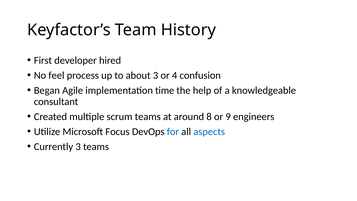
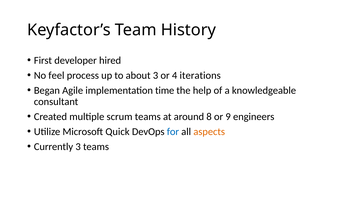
confusion: confusion -> iterations (200, 75)
Focus: Focus -> Quick (117, 131)
aspects colour: blue -> orange (209, 131)
